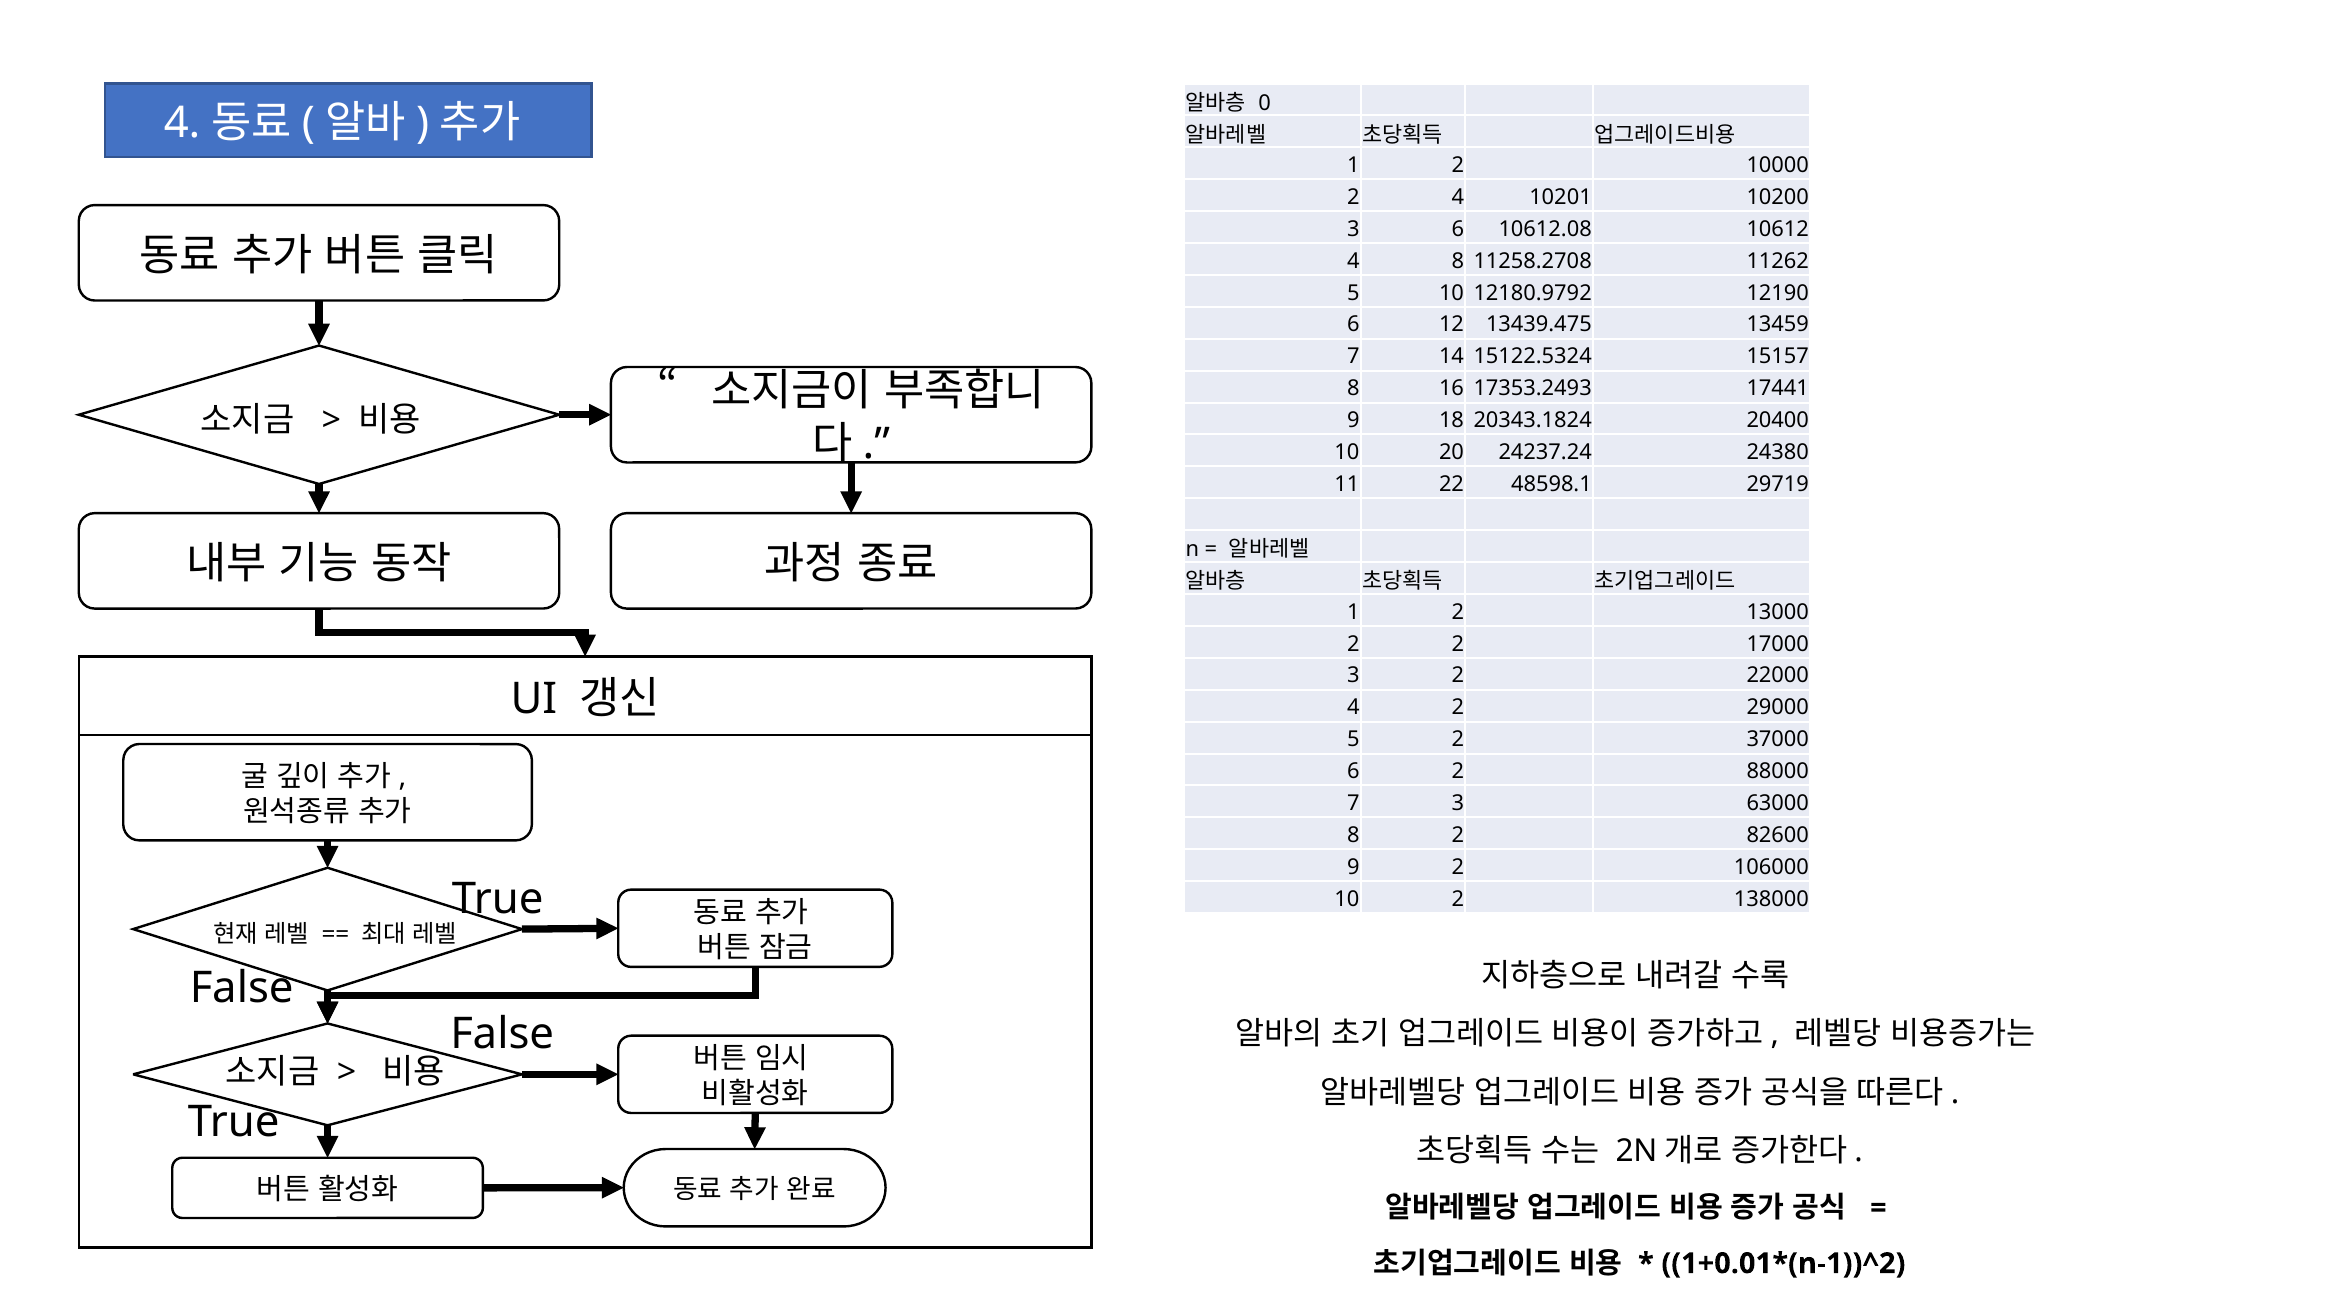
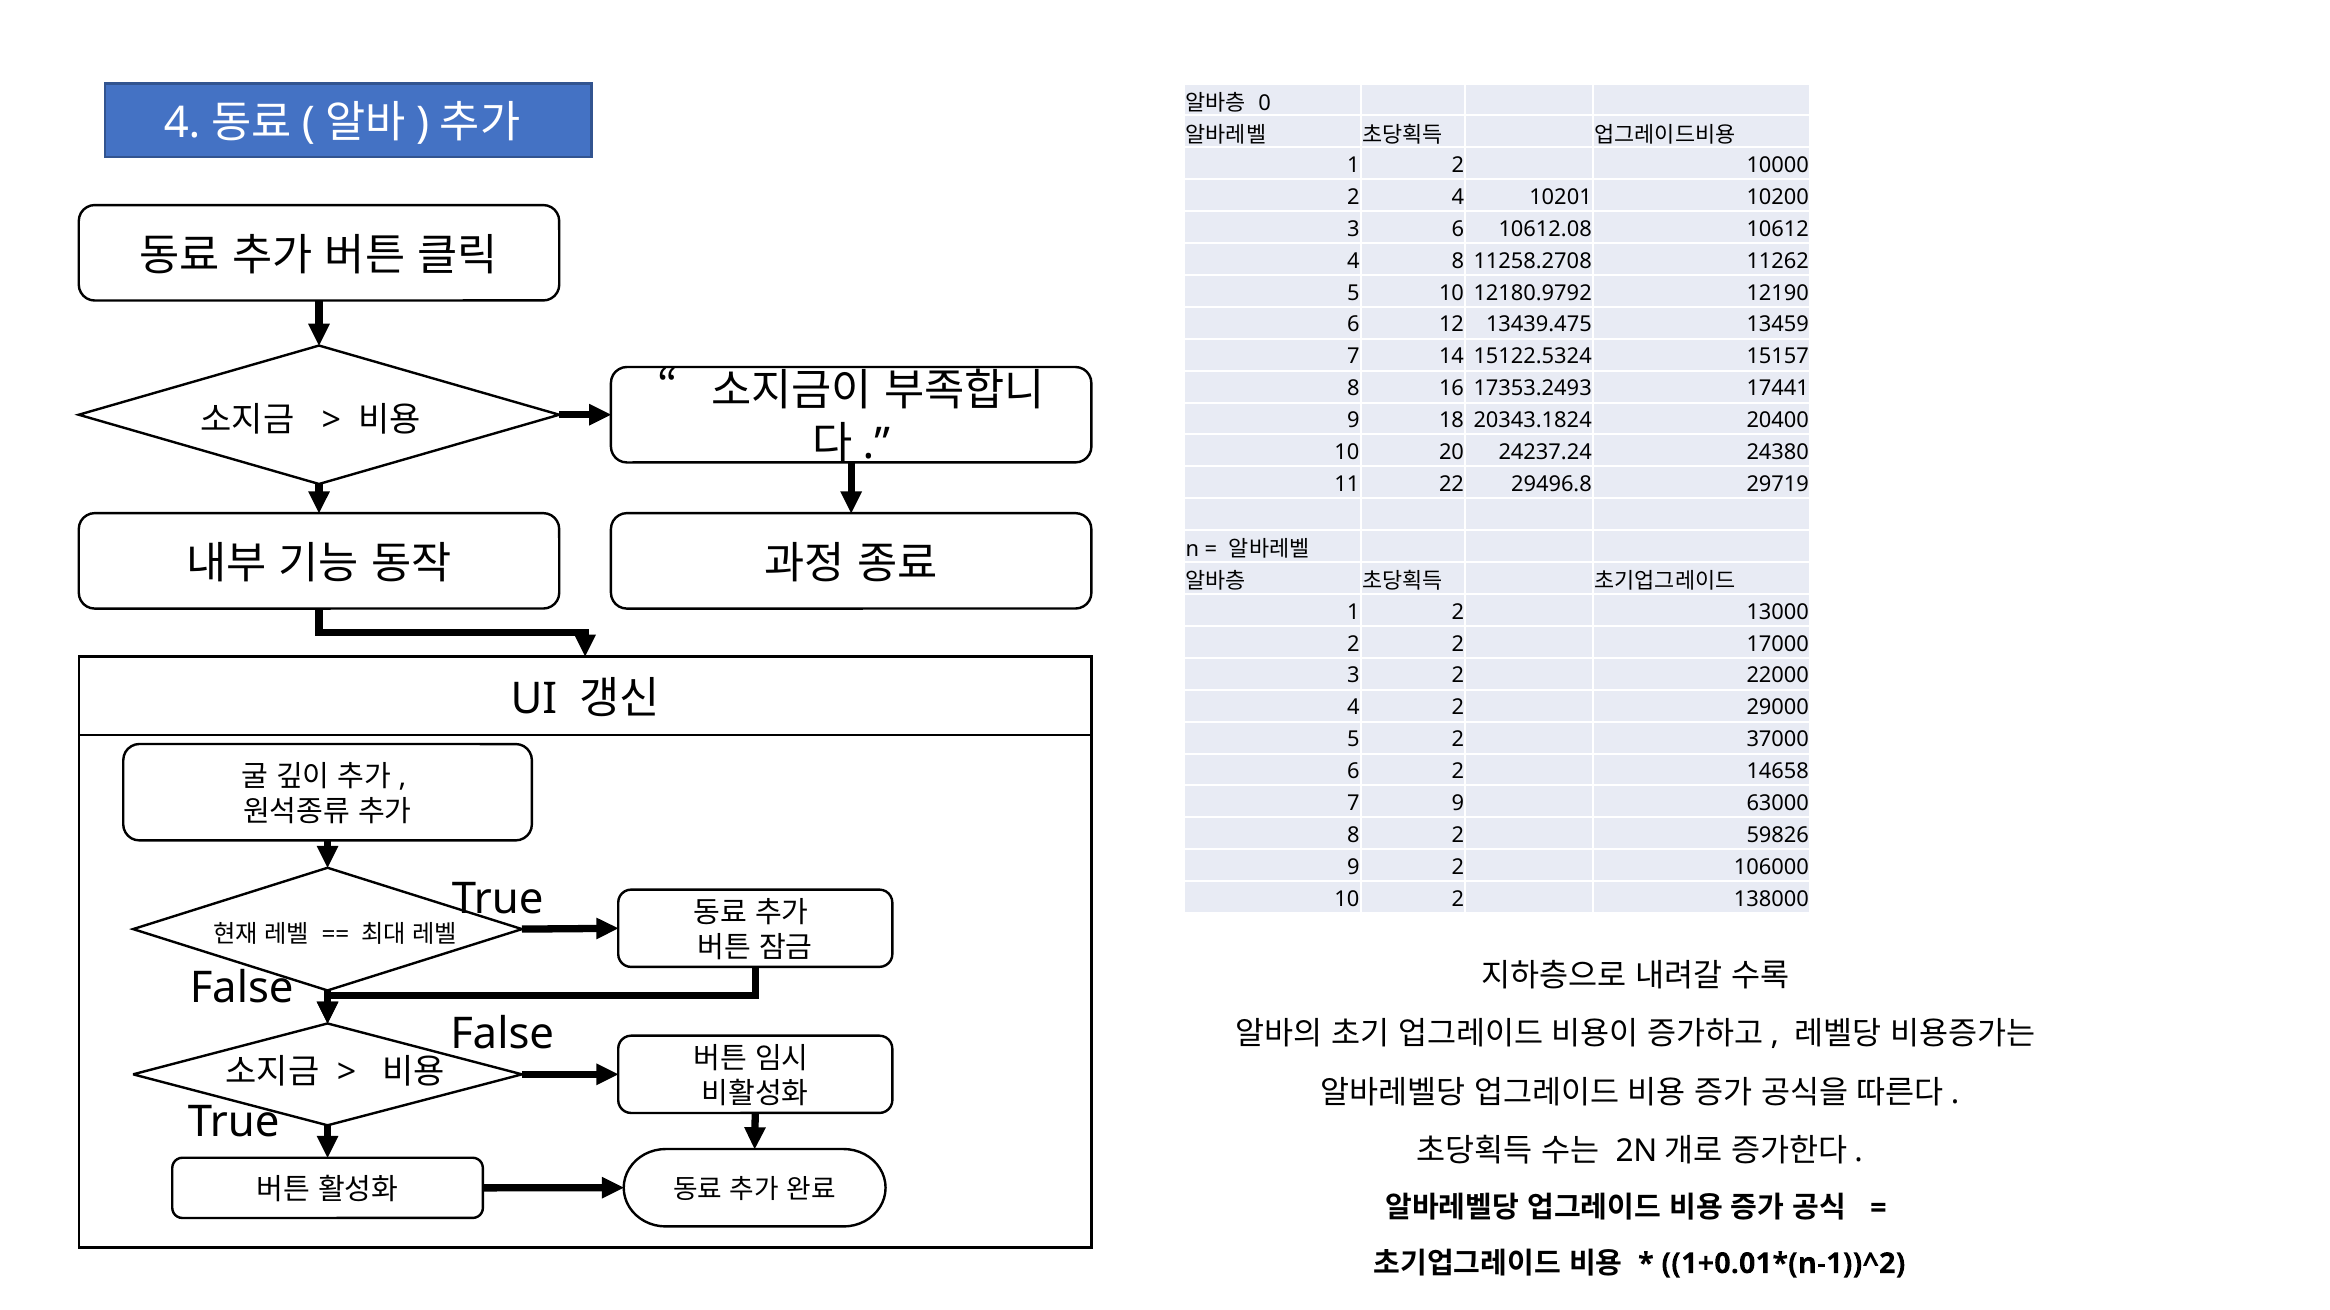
48598.1: 48598.1 -> 29496.8 (1551, 484)
88000: 88000 -> 14658 (1778, 772)
7 3: 3 -> 9 (1458, 804)
82600: 82600 -> 59826 (1778, 836)
